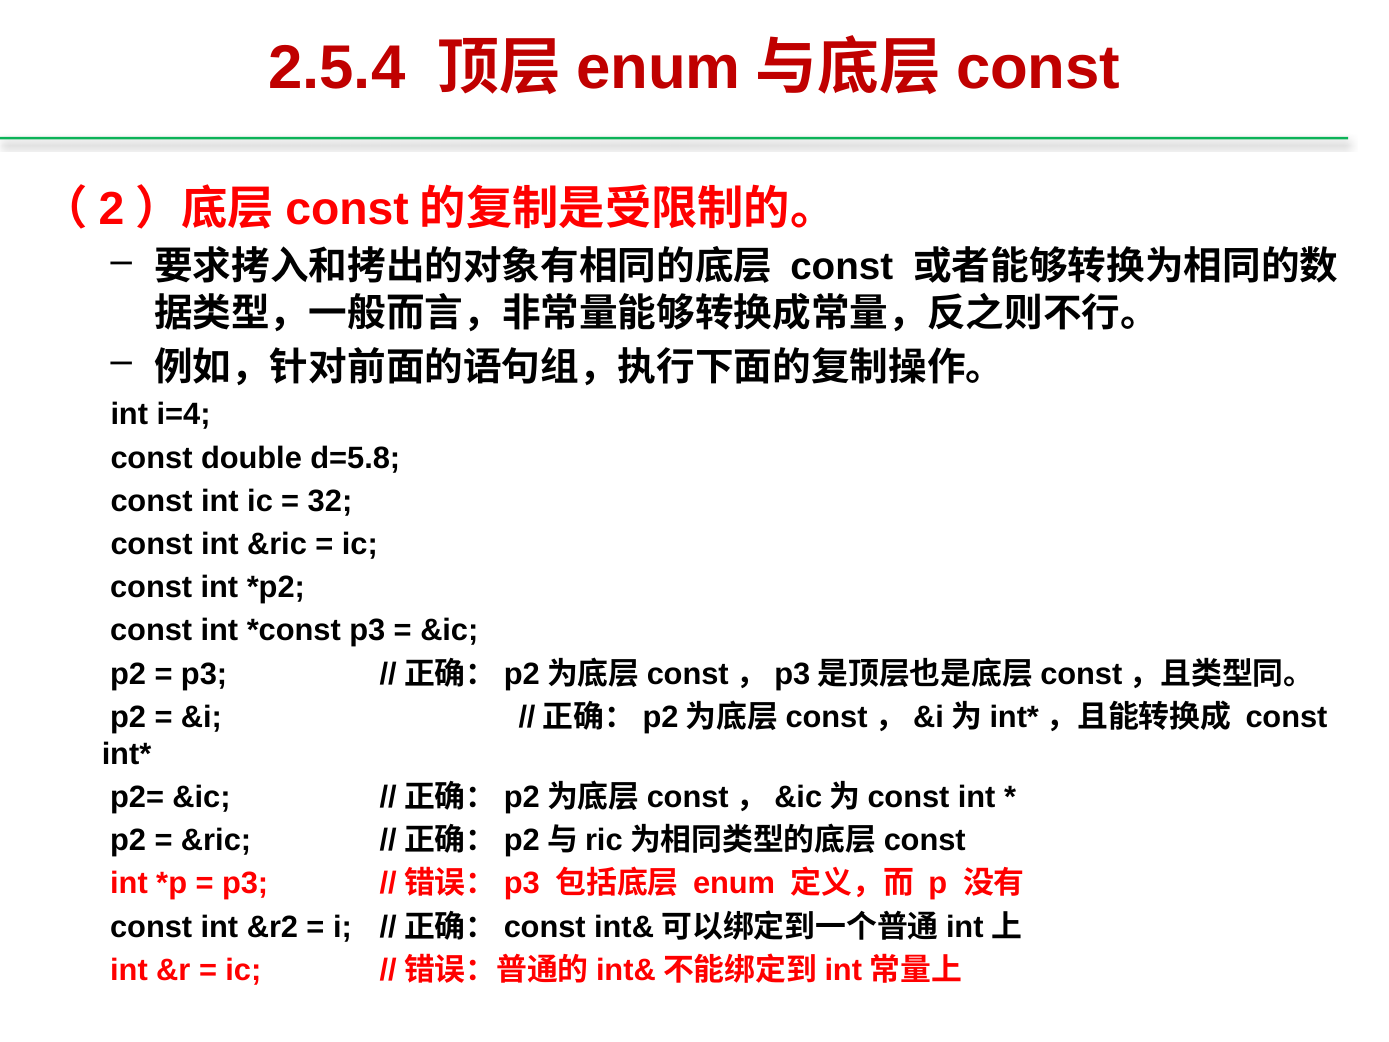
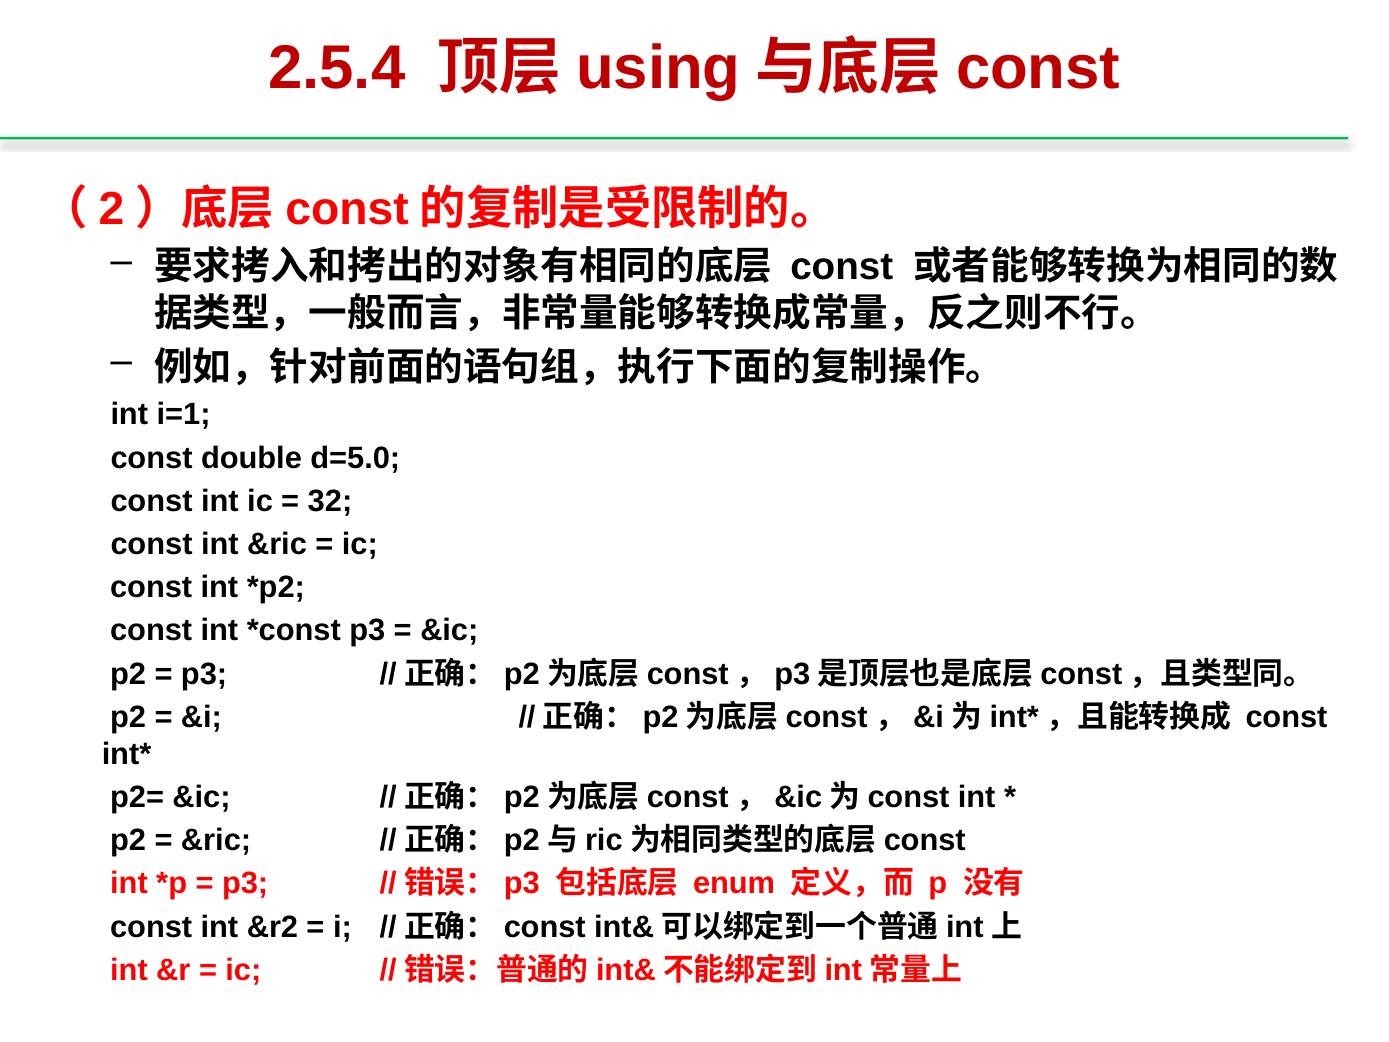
enum: enum -> using (658, 68)
i=4: i=4 -> i=1 (184, 415)
d=5.8: d=5.8 -> d=5.0 (355, 458)
